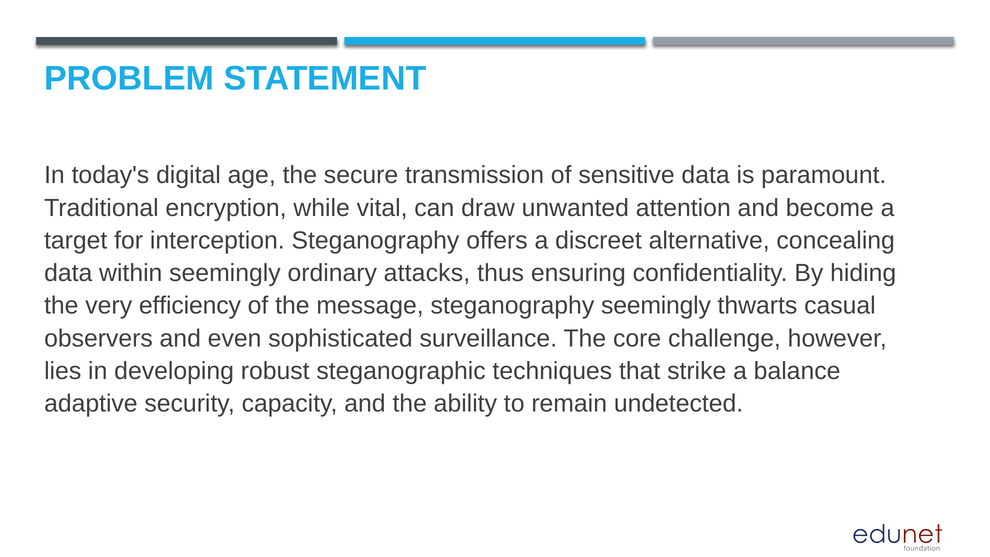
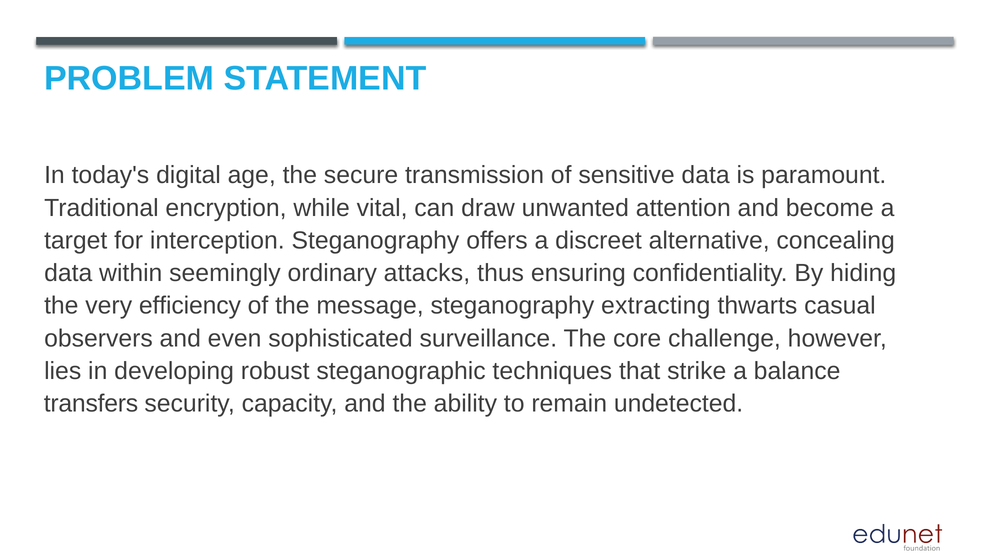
steganography seemingly: seemingly -> extracting (656, 306)
adaptive: adaptive -> transfers (91, 404)
